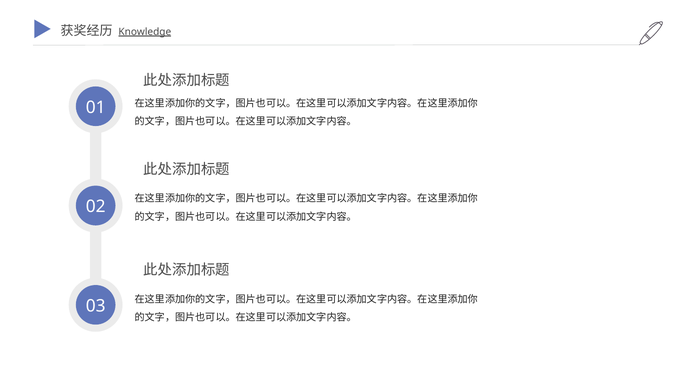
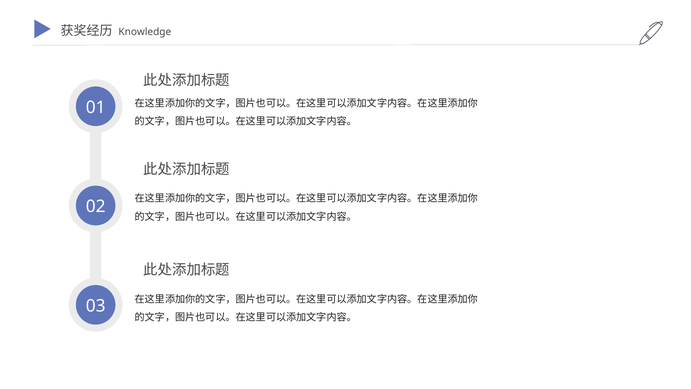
Knowledge underline: present -> none (145, 32)
